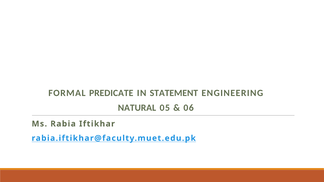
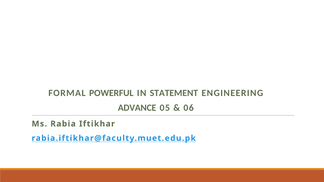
PREDICATE: PREDICATE -> POWERFUL (111, 93)
NATURAL: NATURAL -> ADVANCE (137, 108)
